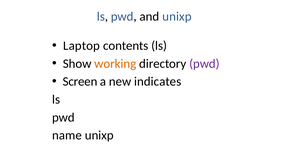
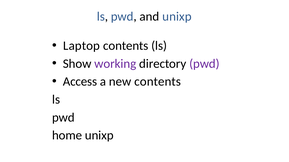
working colour: orange -> purple (115, 64)
Screen: Screen -> Access (80, 82)
new indicates: indicates -> contents (158, 82)
name: name -> home (67, 136)
